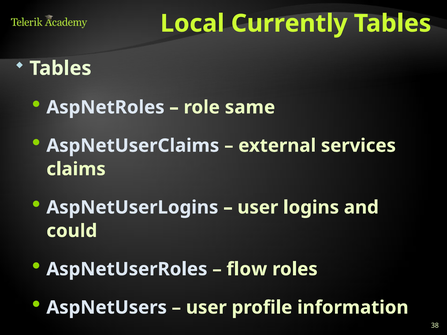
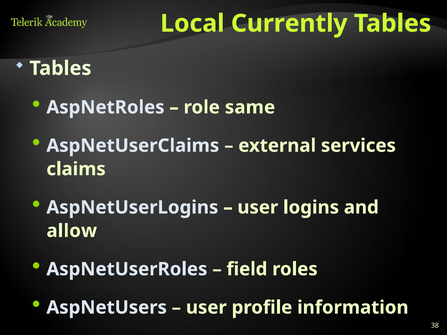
could: could -> allow (72, 231)
flow: flow -> field (247, 269)
